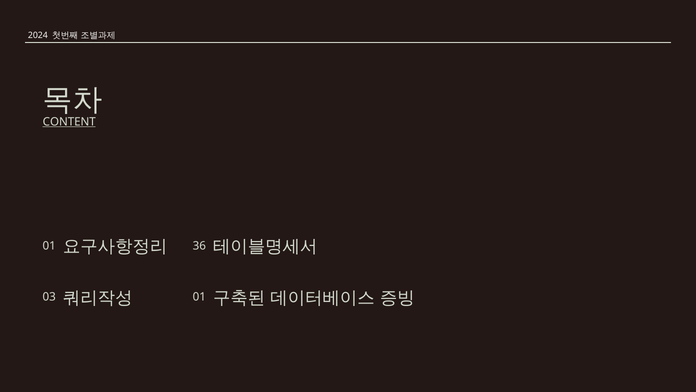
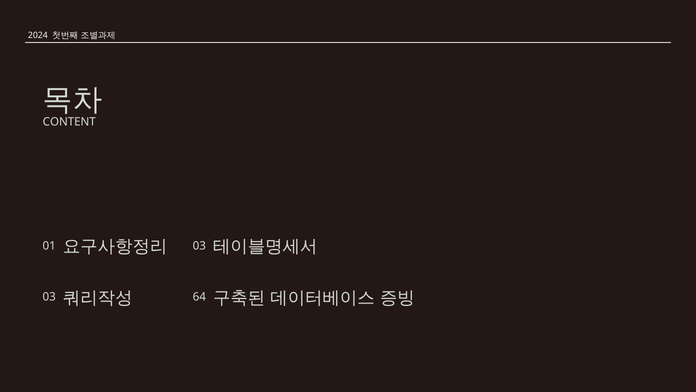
CONTENT underline: present -> none (69, 122)
36: 36 -> 03 (199, 245)
01: 01 -> 64 (199, 297)
